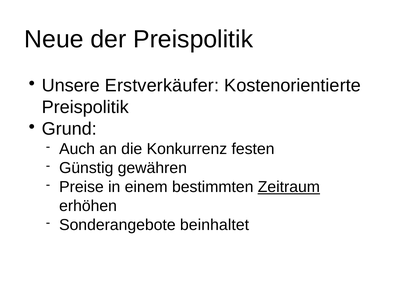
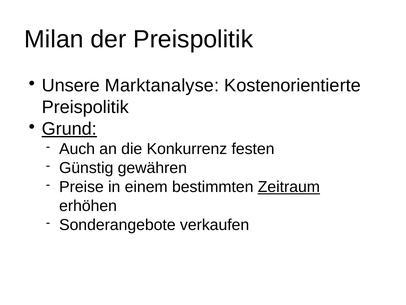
Neue: Neue -> Milan (54, 39)
Erstverkäufer: Erstverkäufer -> Marktanalyse (162, 85)
Grund underline: none -> present (69, 129)
beinhaltet: beinhaltet -> verkaufen (215, 225)
